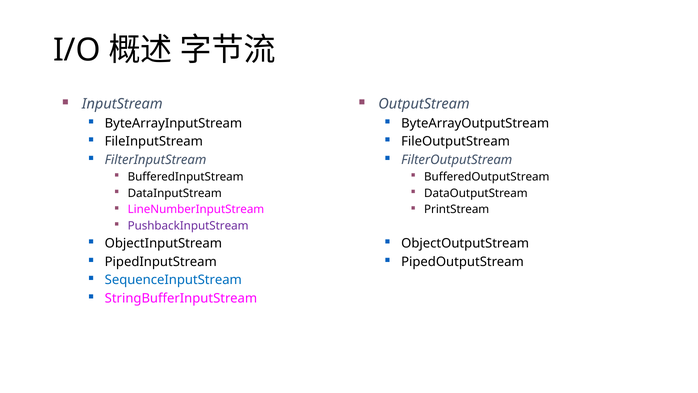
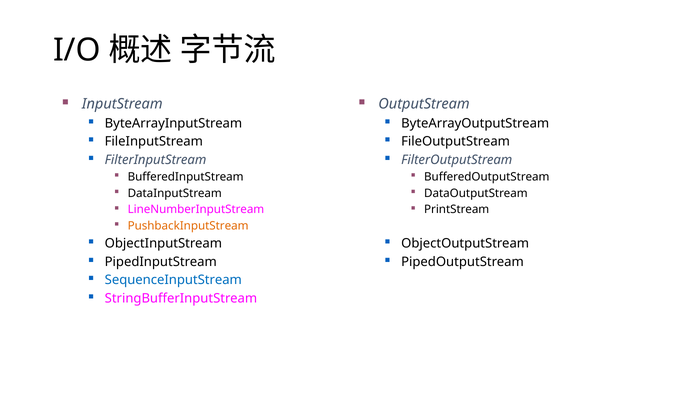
PushbackInputStream colour: purple -> orange (188, 226)
